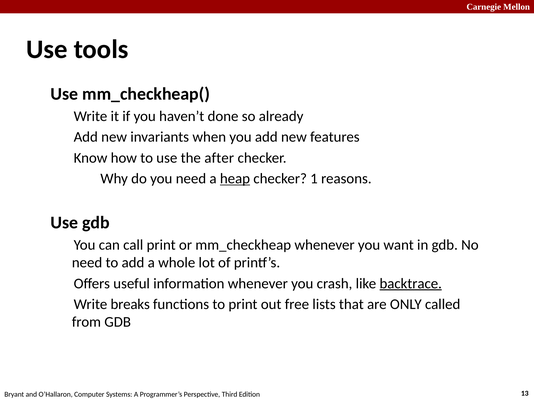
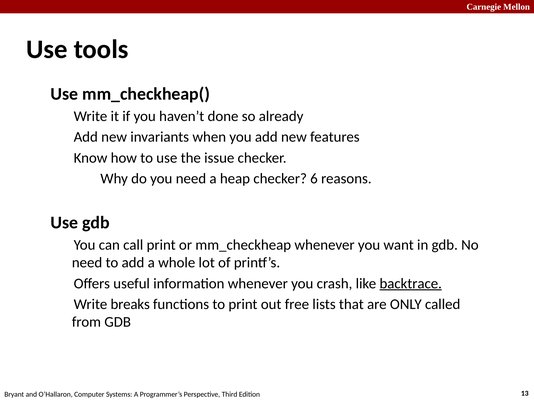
after: after -> issue (219, 158)
heap underline: present -> none (235, 179)
1: 1 -> 6 (314, 179)
